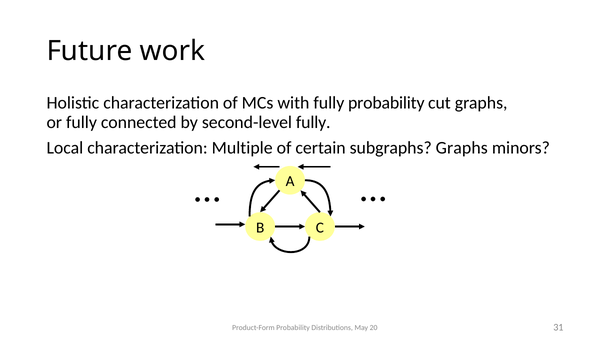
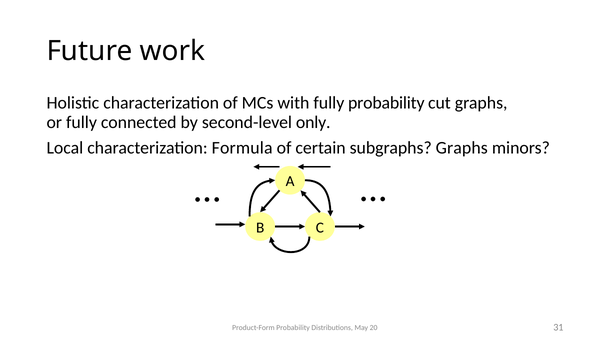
second-level fully: fully -> only (313, 122)
Multiple: Multiple -> Formula (242, 148)
